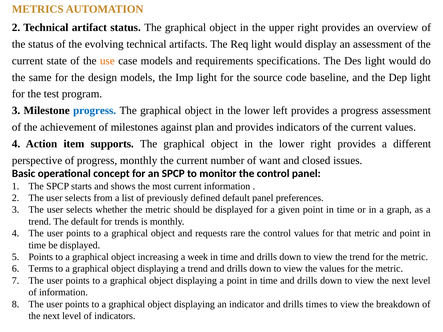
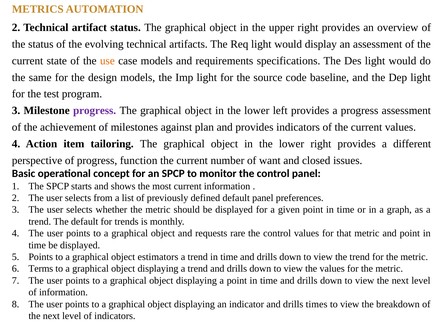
progress colour: blue -> purple (95, 111)
supports: supports -> tailoring (112, 144)
progress monthly: monthly -> function (139, 160)
increasing: increasing -> estimators (158, 257)
week: week -> trend (198, 257)
